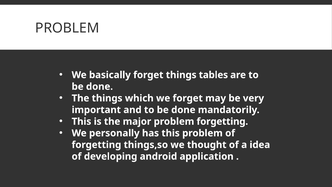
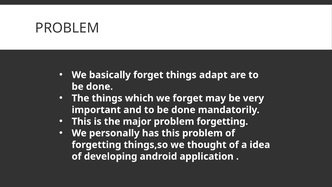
tables: tables -> adapt (213, 75)
